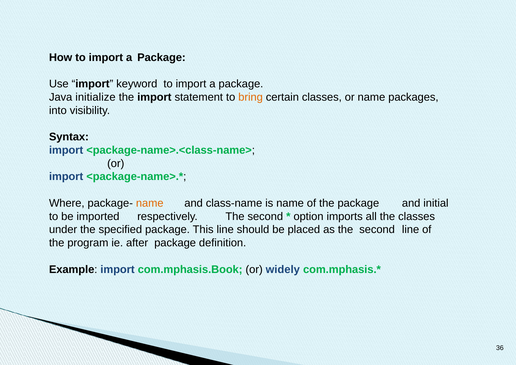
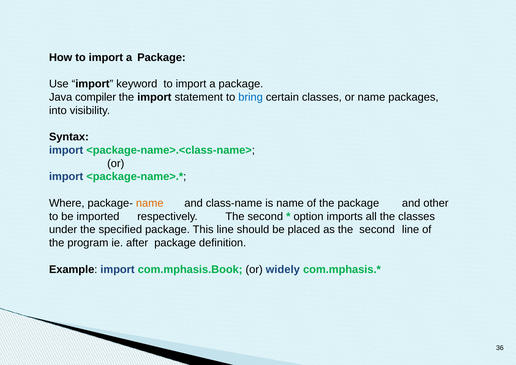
initialize: initialize -> compiler (96, 97)
bring colour: orange -> blue (251, 97)
initial: initial -> other (436, 203)
